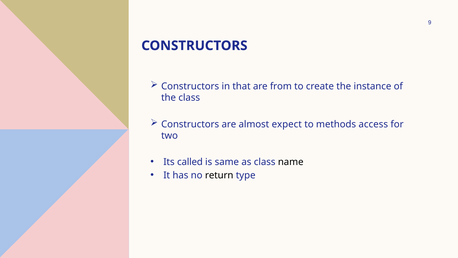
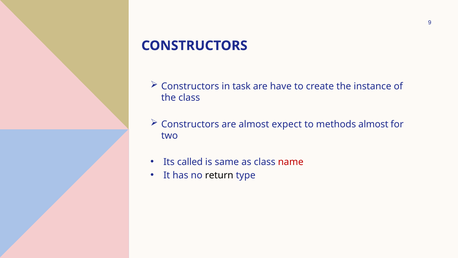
that: that -> task (242, 86)
from: from -> have (281, 86)
methods access: access -> almost (373, 124)
name colour: black -> red (291, 162)
